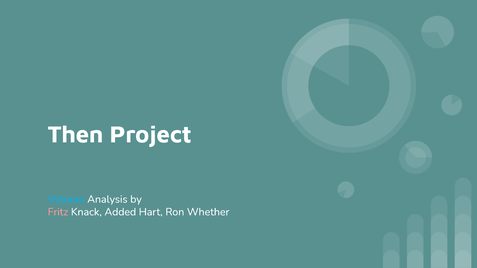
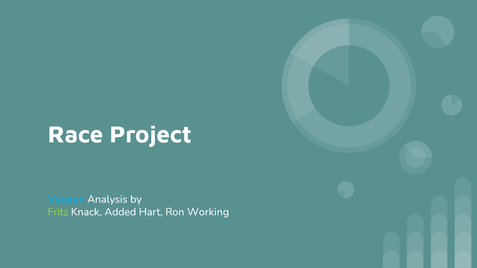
Then: Then -> Race (75, 135)
Fritz colour: pink -> light green (58, 212)
Whether: Whether -> Working (208, 212)
